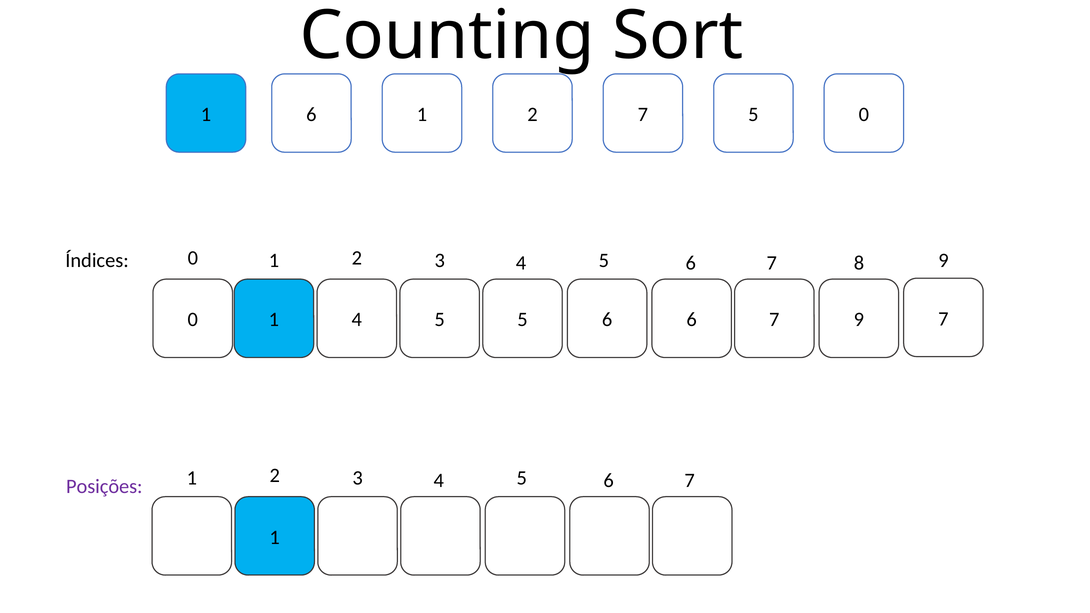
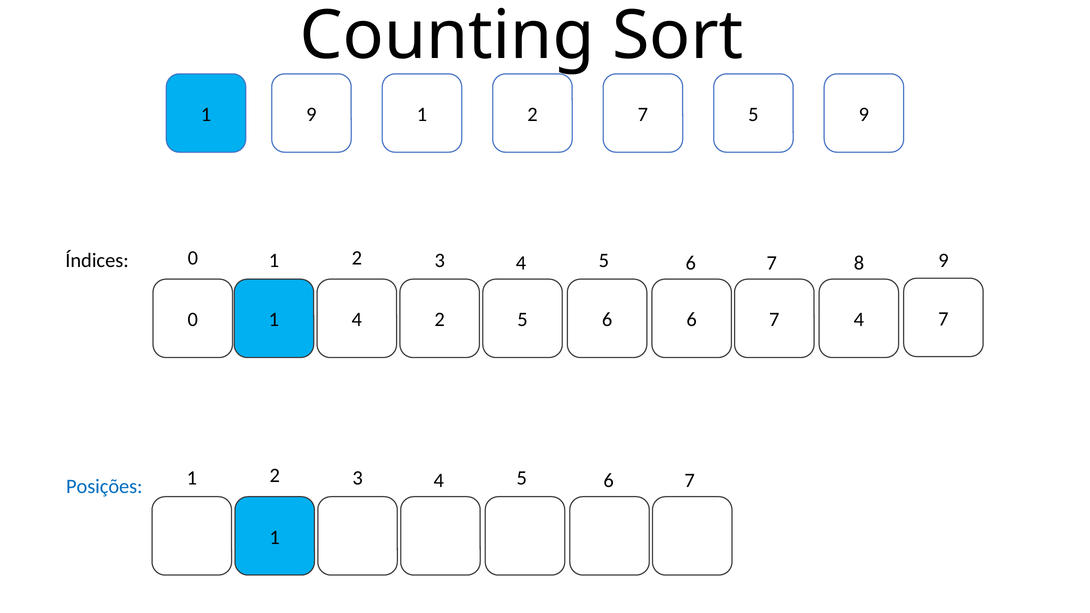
1 6: 6 -> 9 (311, 114)
5 0: 0 -> 9 (864, 114)
1 4 5: 5 -> 2 (440, 320)
6 7 9: 9 -> 4 (859, 320)
Posições colour: purple -> blue (104, 487)
